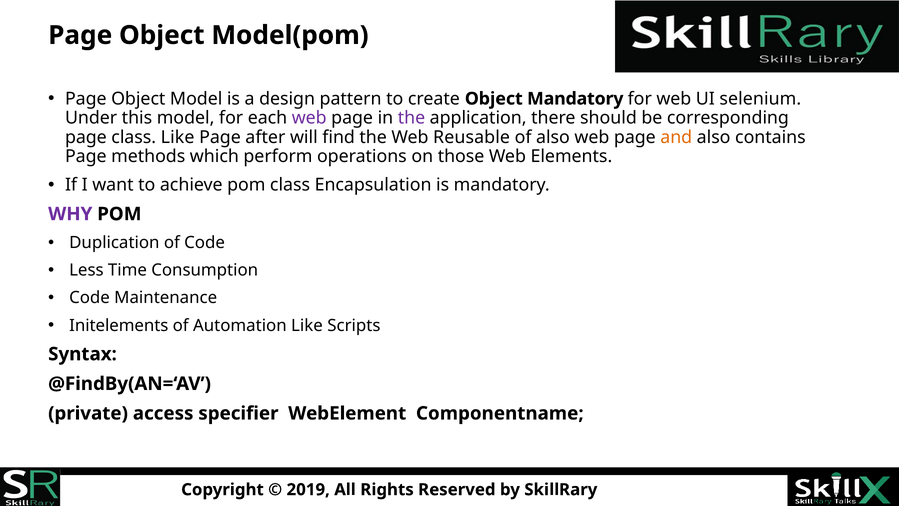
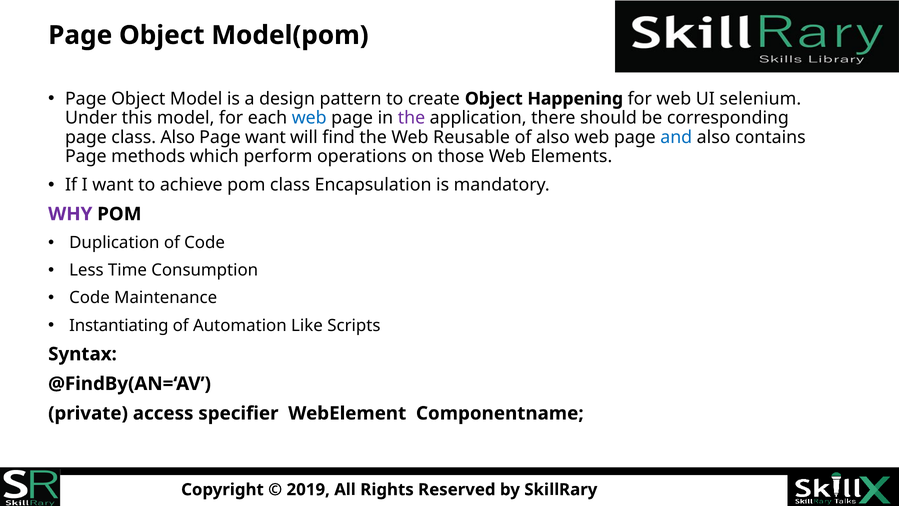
Object Mandatory: Mandatory -> Happening (575, 99)
web colour: purple -> blue (309, 118)
class Like: Like -> Also (178, 137)
Page after: after -> want (265, 137)
and colour: orange -> blue (676, 137)
Initelements: Initelements -> Instantiating (119, 325)
